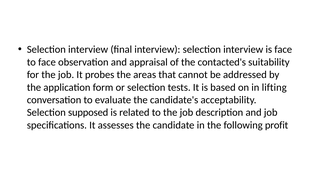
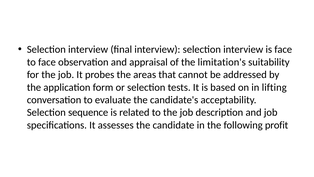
contacted's: contacted's -> limitation's (222, 62)
supposed: supposed -> sequence (88, 112)
